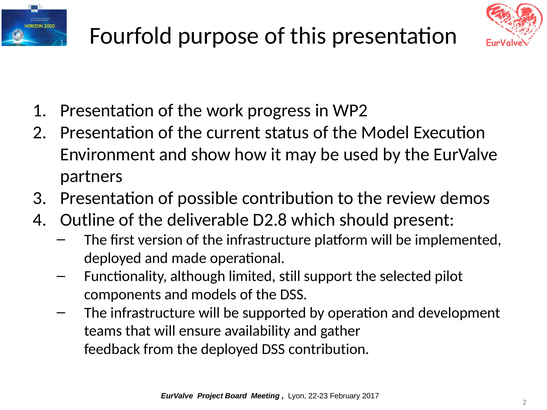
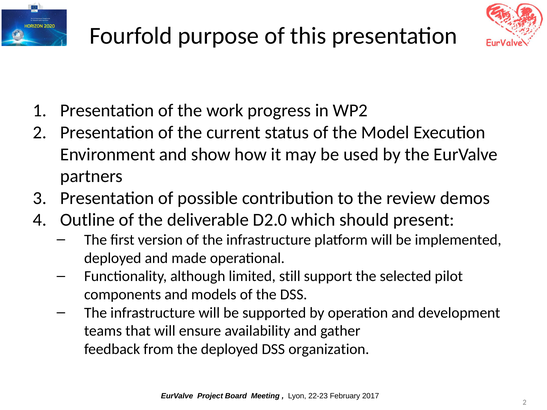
D2.8: D2.8 -> D2.0 (270, 220)
DSS contribution: contribution -> organization (329, 349)
